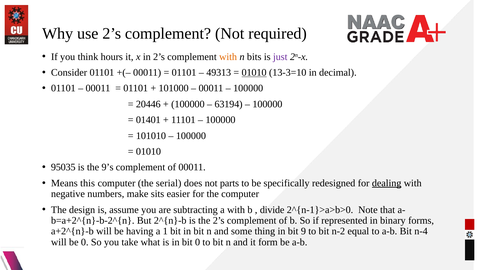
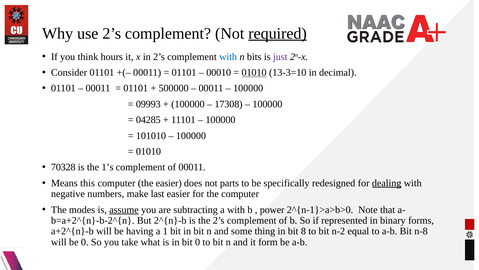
required underline: none -> present (278, 33)
with colour: orange -> blue (228, 57)
49313: 49313 -> 00010 (219, 72)
101000: 101000 -> 500000 (174, 88)
20446: 20446 -> 09993 (148, 104)
63194: 63194 -> 17308 (229, 104)
01401: 01401 -> 04285 (148, 120)
95035: 95035 -> 70328 (63, 167)
9’s: 9’s -> 1’s (108, 167)
the serial: serial -> easier (169, 183)
sits: sits -> last (158, 194)
design: design -> modes (82, 209)
assume underline: none -> present (124, 209)
divide: divide -> power (272, 209)
9: 9 -> 8 (303, 231)
n-4: n-4 -> n-8 (421, 231)
